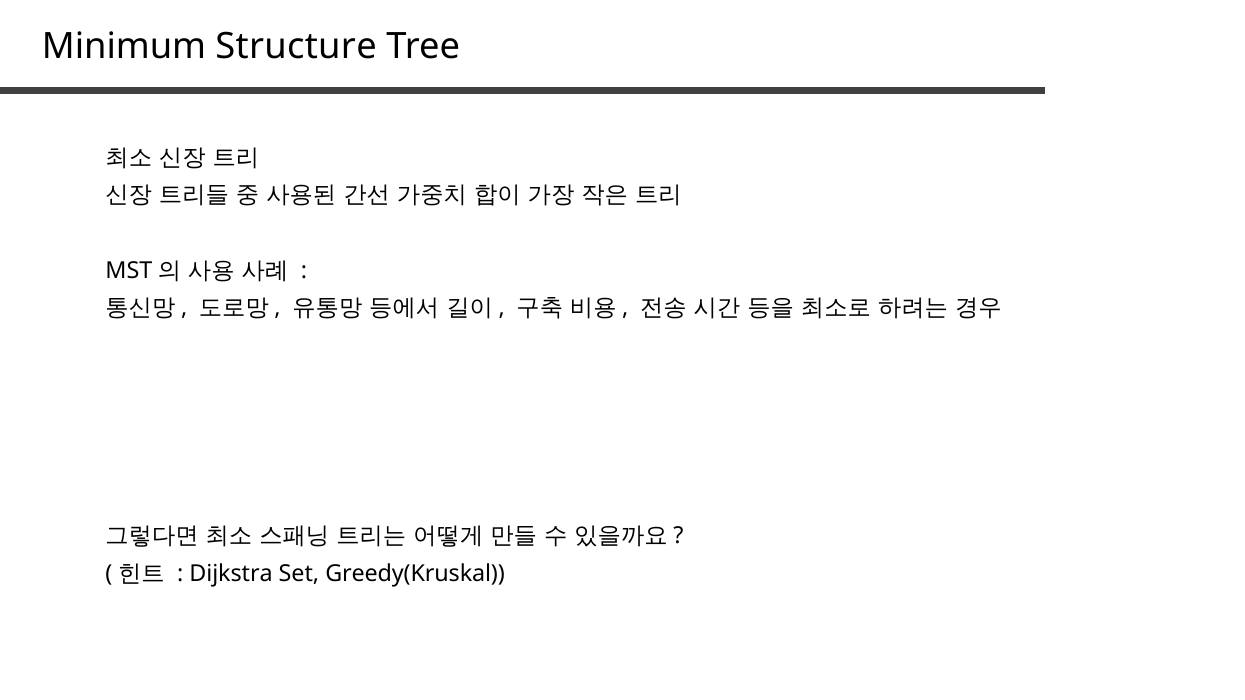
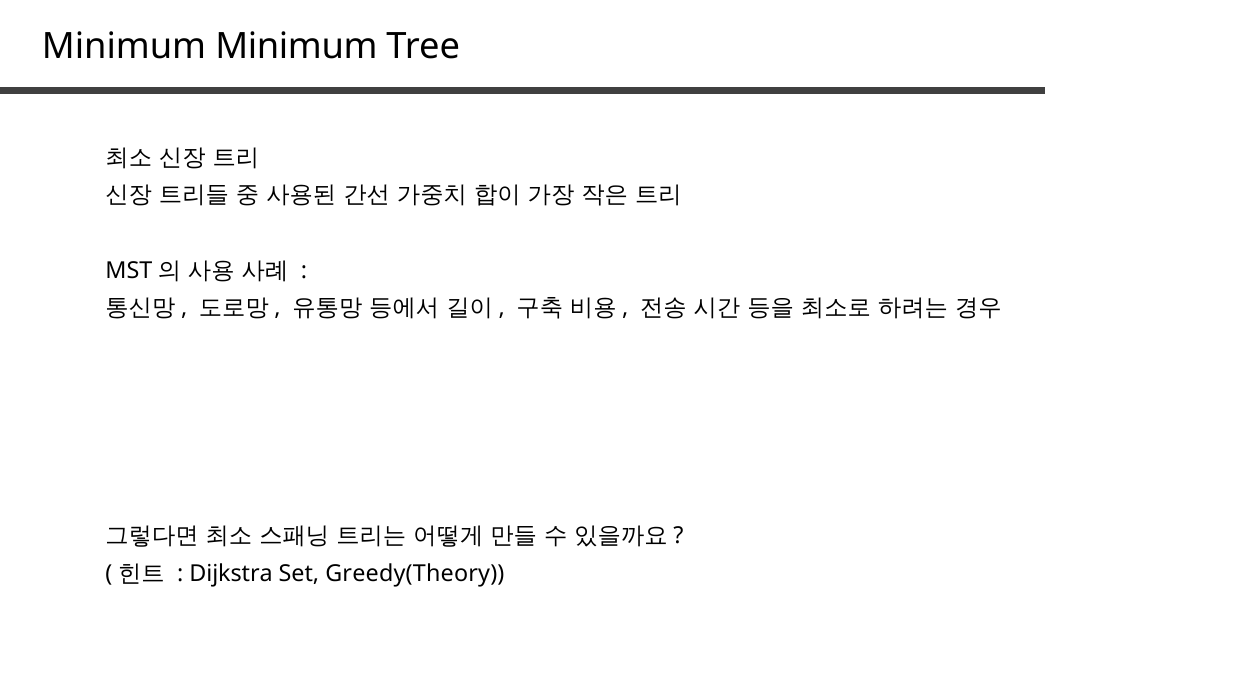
Minimum Structure: Structure -> Minimum (296, 47)
Greedy(Kruskal: Greedy(Kruskal -> Greedy(Theory (415, 574)
